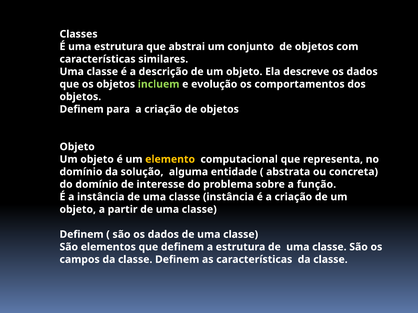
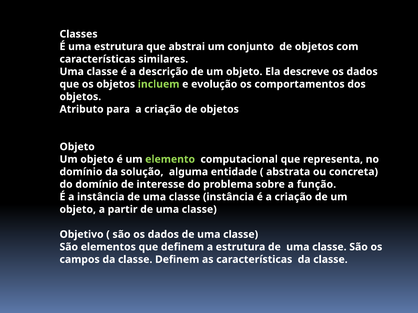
Definem: Definem -> Atributo (82, 109)
elemento colour: yellow -> light green (170, 160)
Definem: Definem -> Objetivo (82, 235)
